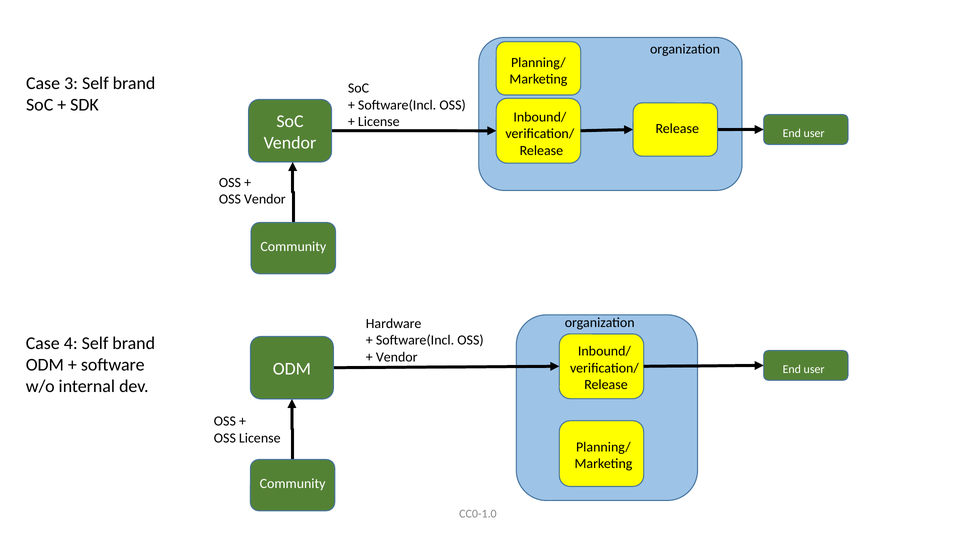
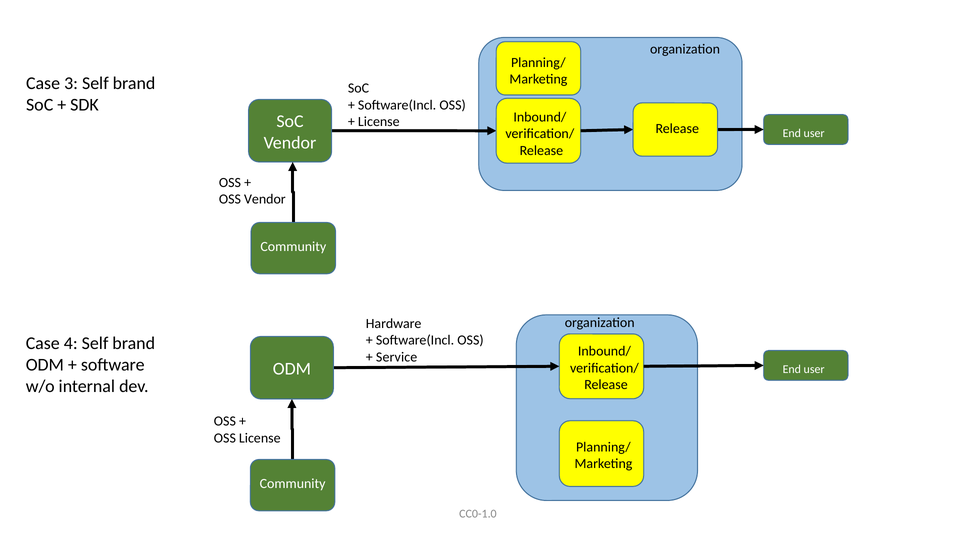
Vendor: Vendor -> Service (397, 357)
